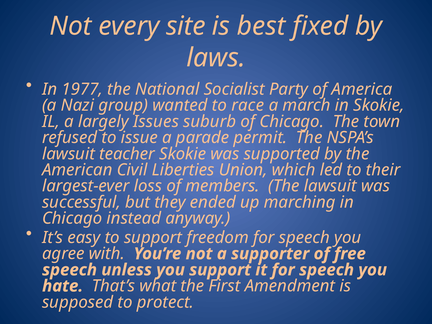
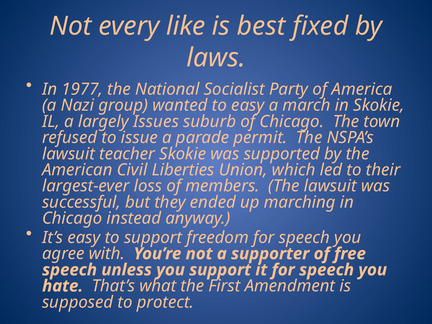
site: site -> like (186, 26)
to race: race -> easy (248, 105)
